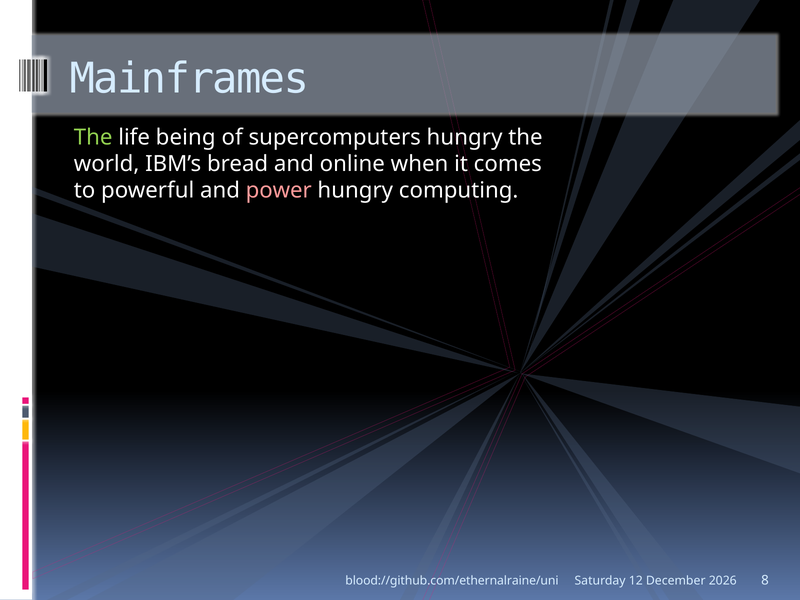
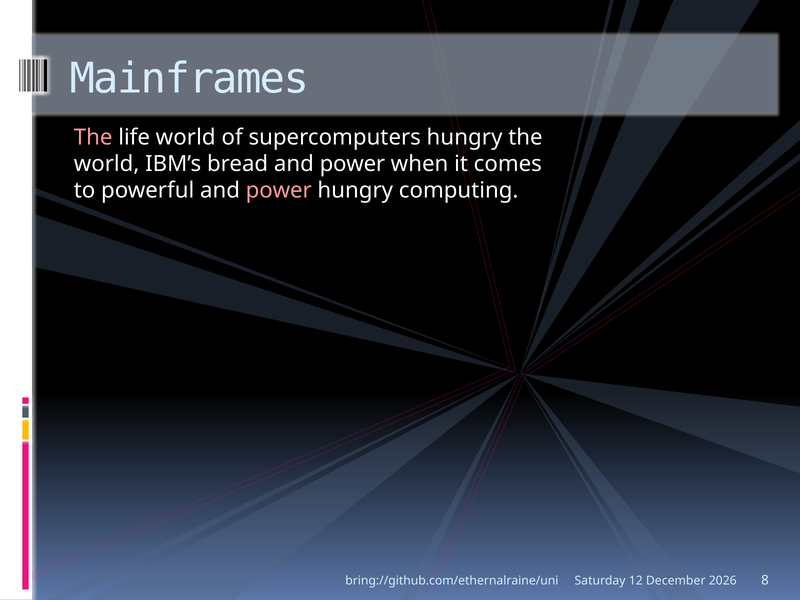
The colour: light green -> pink (93, 137)
life being: being -> world (186, 137)
bread and online: online -> power (352, 164)
blood://github.com/ethernalraine/uni: blood://github.com/ethernalraine/uni -> bring://github.com/ethernalraine/uni (452, 581)
